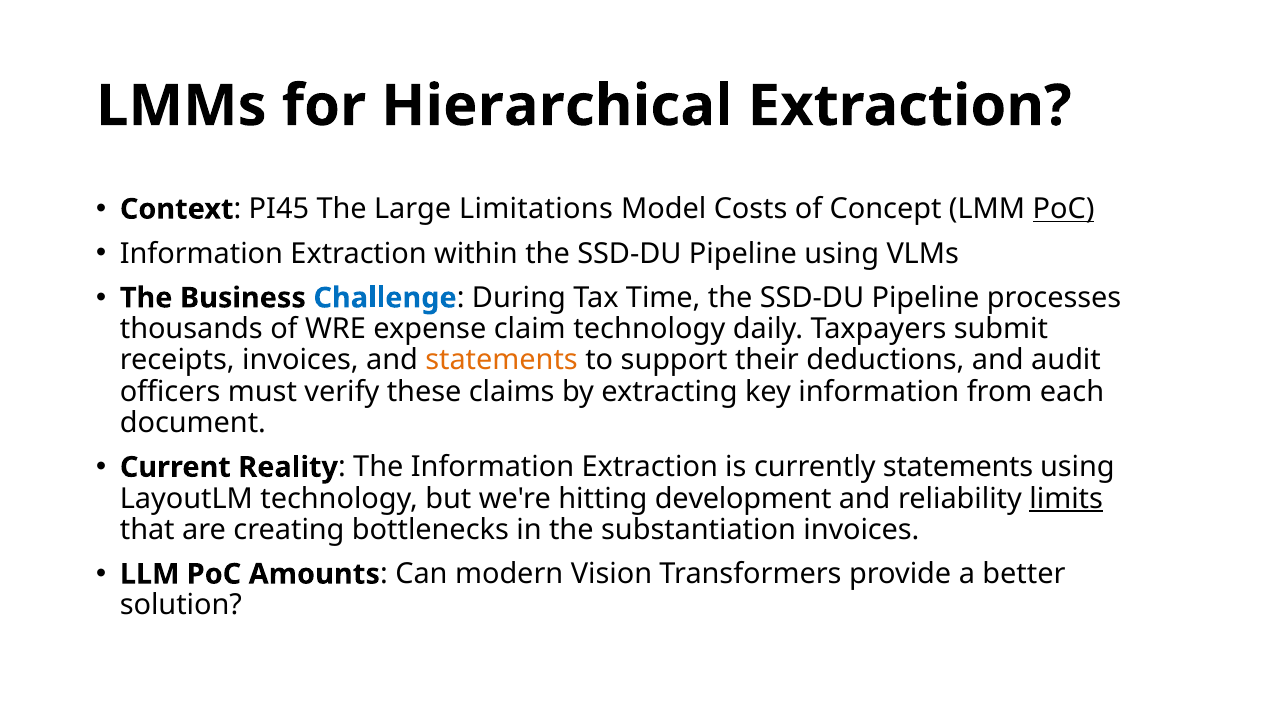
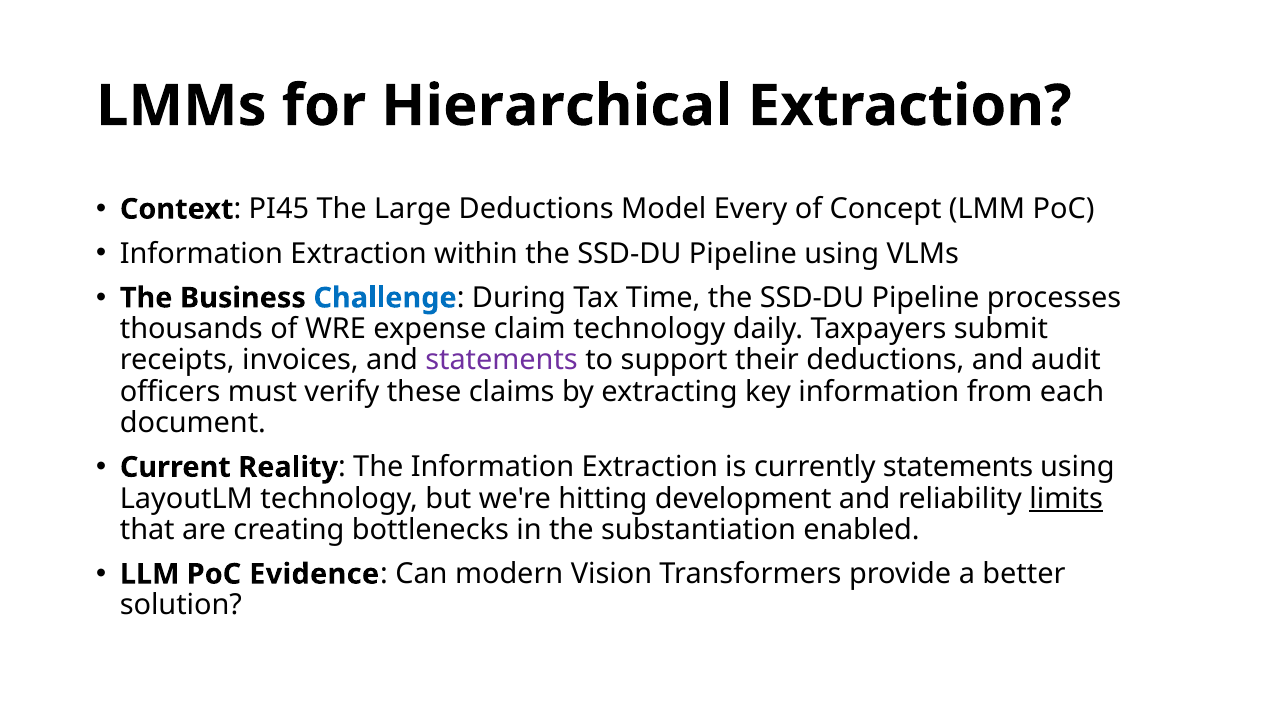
Large Limitations: Limitations -> Deductions (536, 209)
Costs: Costs -> Every (751, 209)
PoC underline: present -> none (1064, 209)
statements colour: orange -> purple (502, 360)
substantiation invoices: invoices -> enabled (861, 530)
Amounts: Amounts -> Evidence (314, 574)
